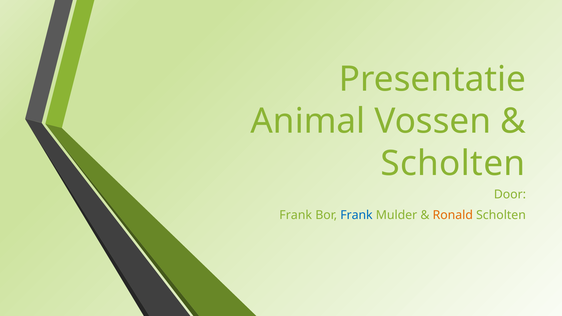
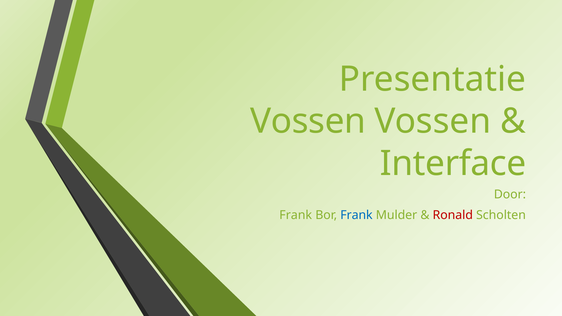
Animal: Animal -> Vossen (308, 121)
Scholten: Scholten -> Interface (453, 163)
Ronald colour: orange -> red (453, 215)
